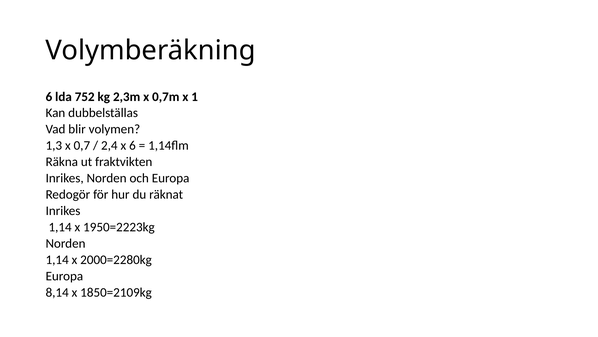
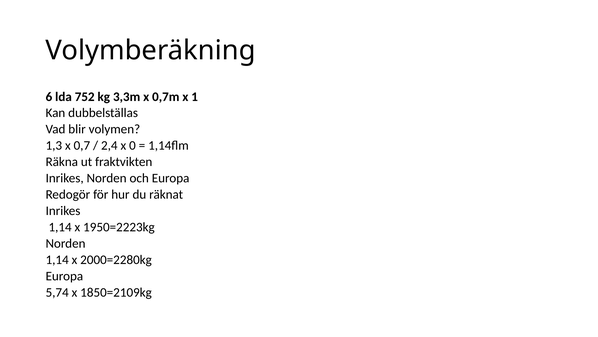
2,3m: 2,3m -> 3,3m (127, 97)
x 6: 6 -> 0 (132, 145)
8,14: 8,14 -> 5,74 (57, 292)
